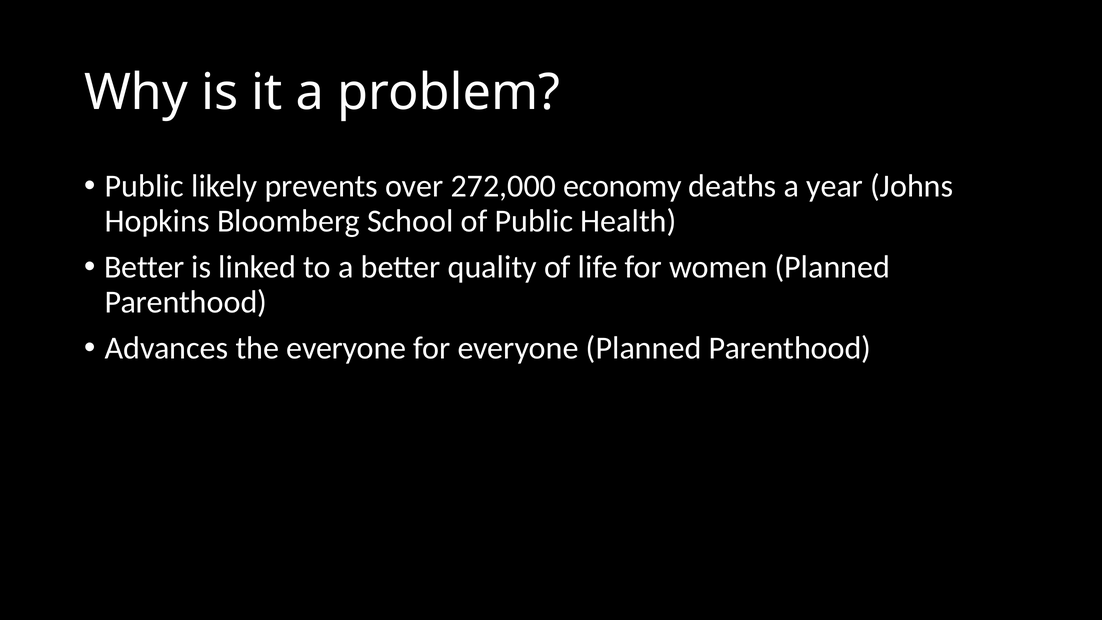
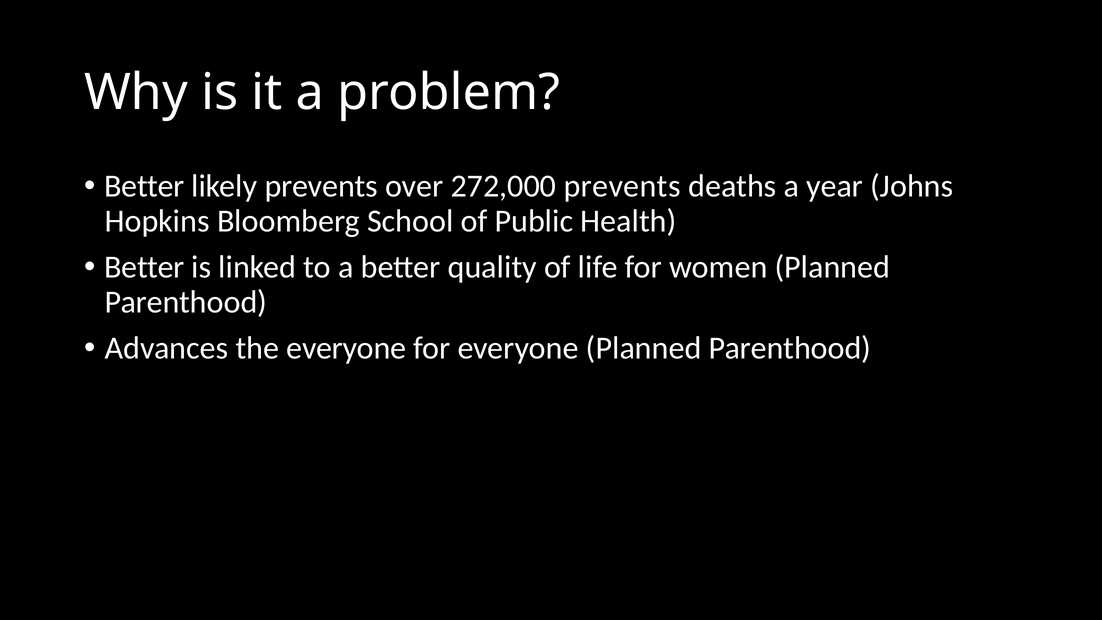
Public: Public -> Better (144, 186)
272,000 economy: economy -> prevents (622, 186)
